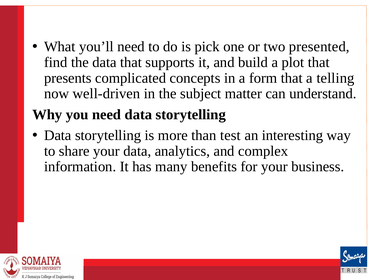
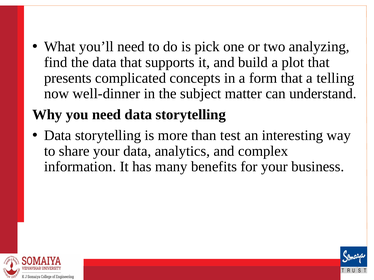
presented: presented -> analyzing (319, 47)
well-driven: well-driven -> well-dinner (106, 94)
